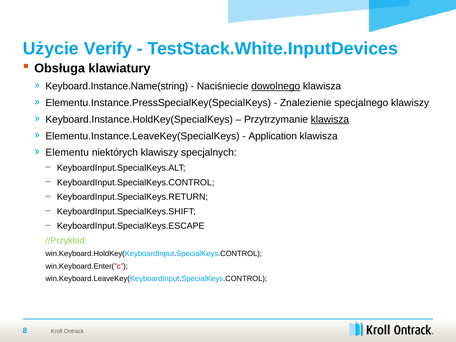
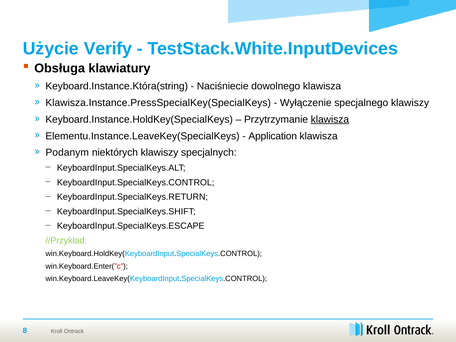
Keyboard.Instance.Name(string: Keyboard.Instance.Name(string -> Keyboard.Instance.Która(string (117, 86)
dowolnego underline: present -> none (276, 86)
Elementu.Instance.PressSpecialKey(SpecialKeys: Elementu.Instance.PressSpecialKey(SpecialKeys -> Klawisza.Instance.PressSpecialKey(SpecialKeys (158, 103)
Znalezienie: Znalezienie -> Wyłączenie (306, 103)
Elementu: Elementu -> Podanym (67, 153)
